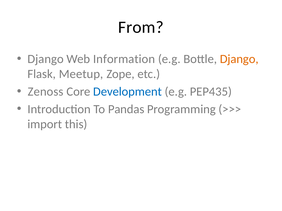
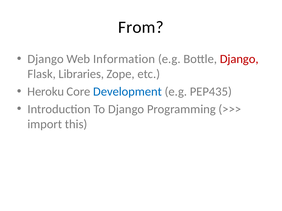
Django colour: orange -> red (239, 59)
Meetup: Meetup -> Libraries (81, 74)
Zenoss: Zenoss -> Heroku (46, 92)
To Pandas: Pandas -> Django (126, 109)
